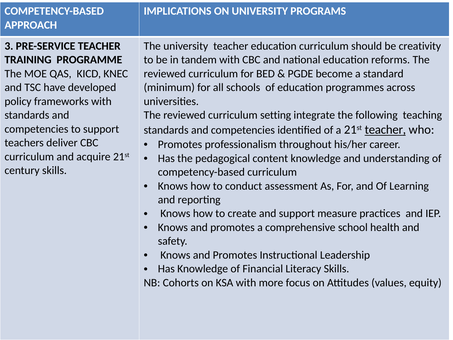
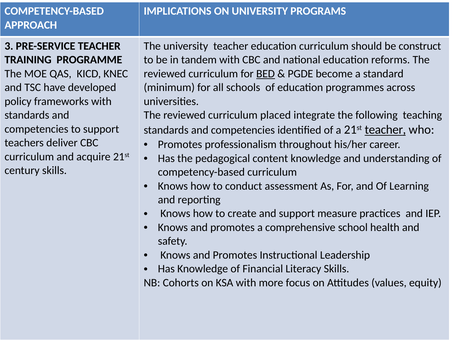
creativity: creativity -> construct (420, 46)
BED underline: none -> present (266, 74)
setting: setting -> placed (276, 115)
